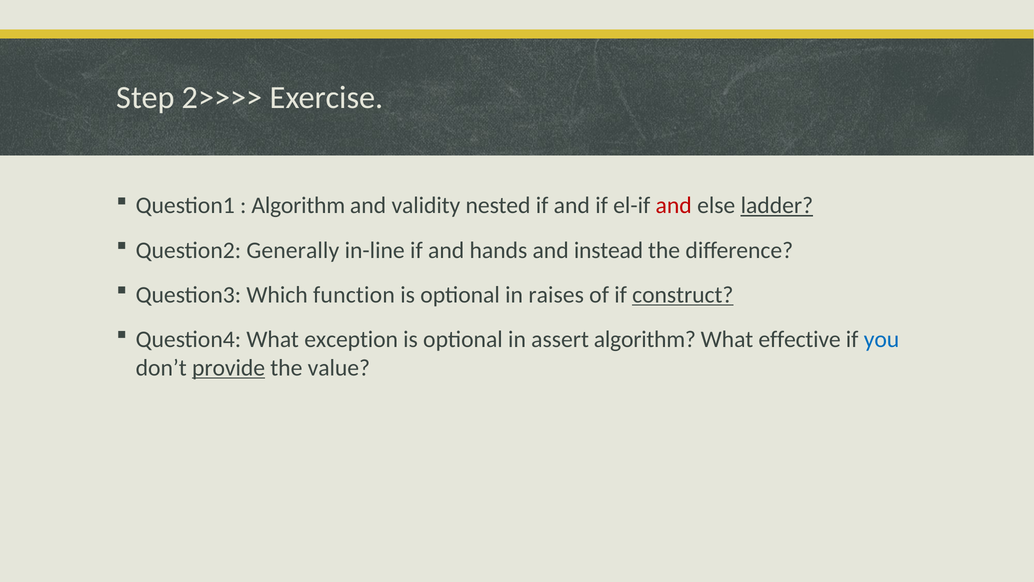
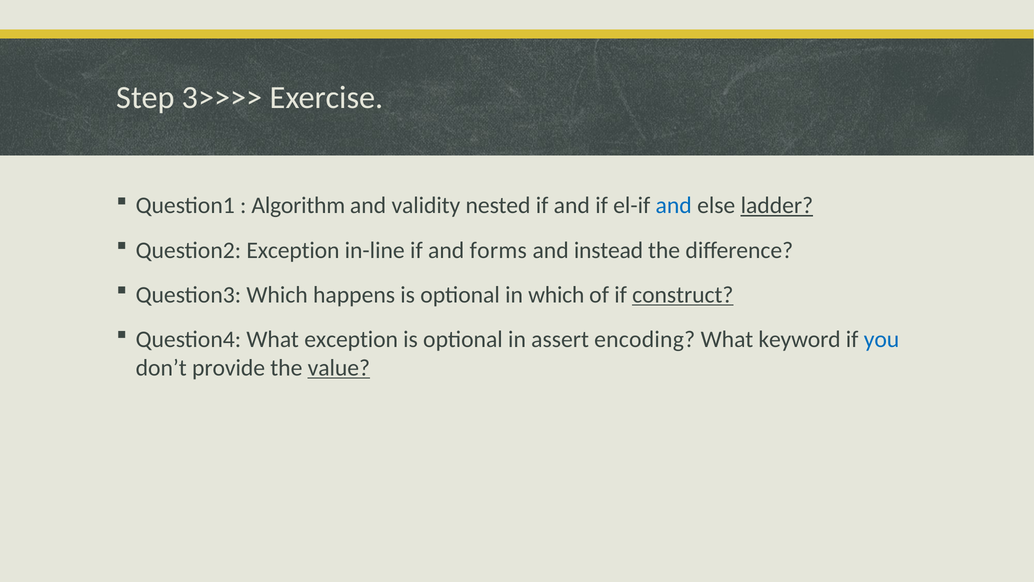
2>>>>: 2>>>> -> 3>>>> (222, 98)
and colour: red -> blue (674, 206)
Question2 Generally: Generally -> Exception (293, 250)
hands: hands -> forms (498, 250)
function: function -> happens (354, 295)
in raises: raises -> which (556, 295)
assert algorithm: algorithm -> encoding (645, 339)
effective: effective -> keyword (800, 339)
provide underline: present -> none (229, 368)
value underline: none -> present (339, 368)
